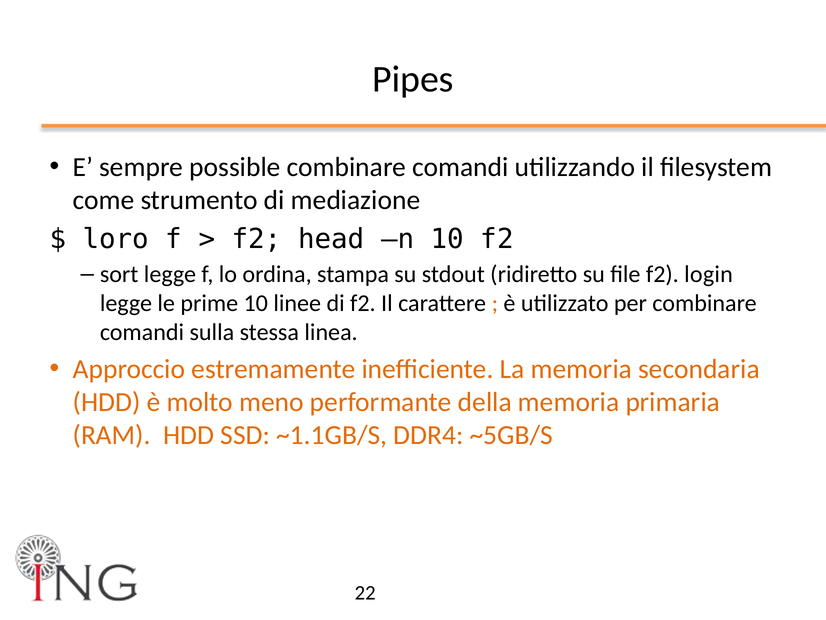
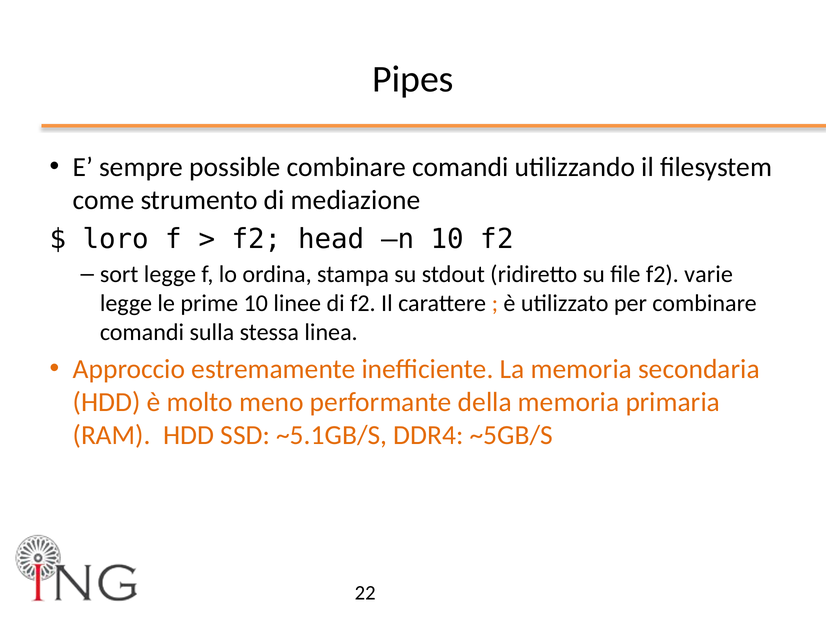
login: login -> varie (709, 274)
~1.1GB/S: ~1.1GB/S -> ~5.1GB/S (332, 435)
